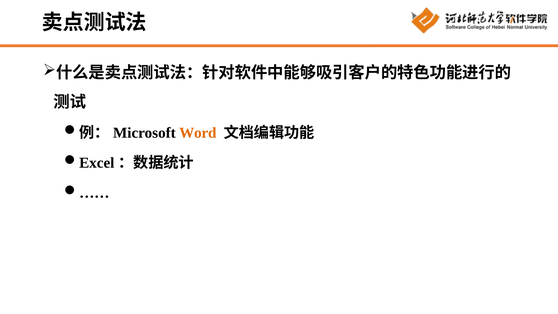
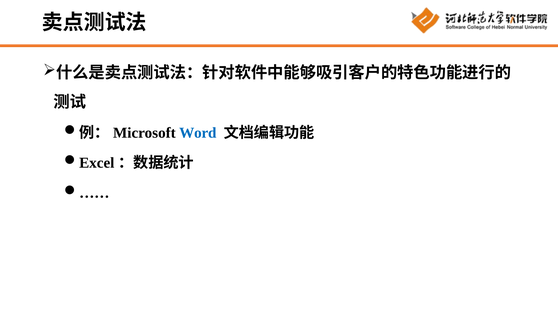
Word colour: orange -> blue (198, 133)
